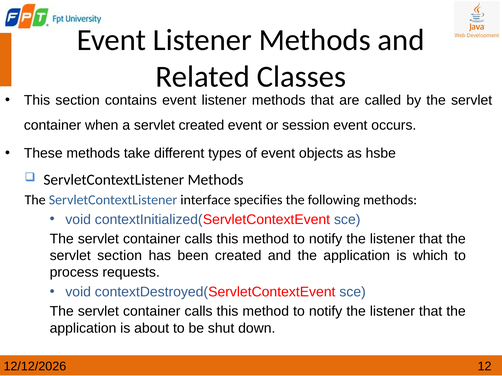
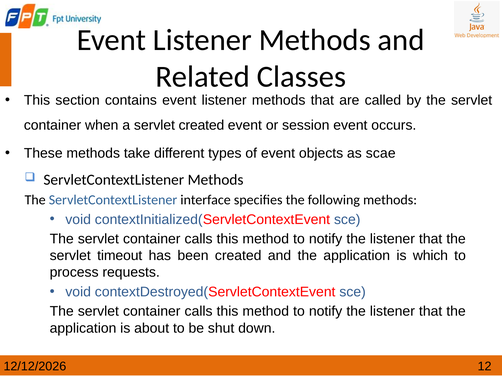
hsbe: hsbe -> scae (381, 153)
servlet section: section -> timeout (120, 256)
